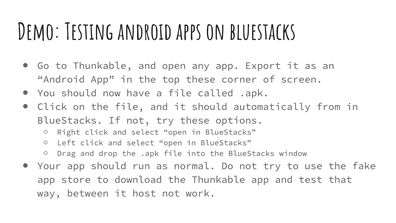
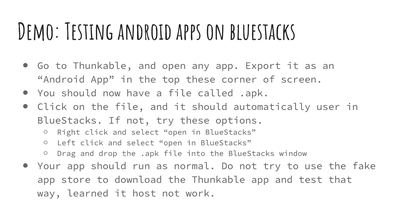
from: from -> user (328, 107)
between: between -> learned (88, 193)
